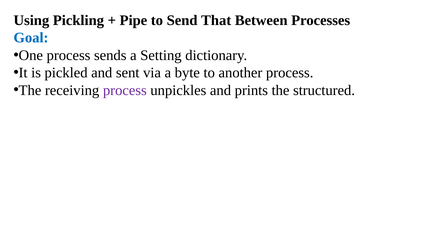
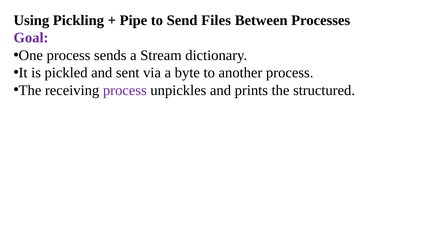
That: That -> Files (216, 20)
Goal colour: blue -> purple (31, 38)
Setting: Setting -> Stream (161, 55)
